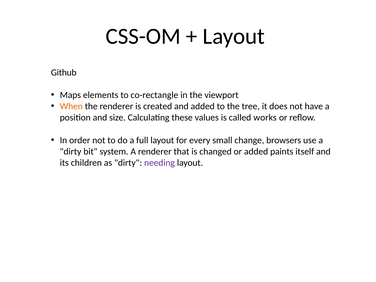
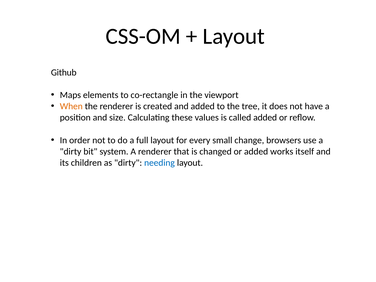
called works: works -> added (265, 118)
paints: paints -> works (282, 151)
needing colour: purple -> blue (159, 163)
